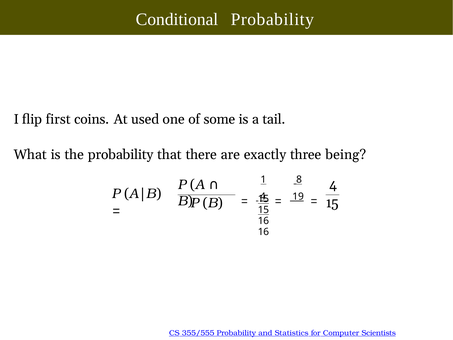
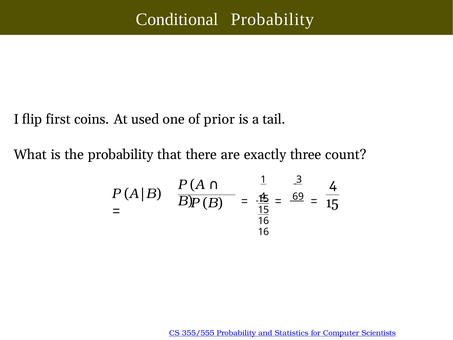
some: some -> prior (219, 119)
being: being -> count (346, 155)
8: 8 -> 3 (299, 180)
19: 19 -> 69 (298, 197)
